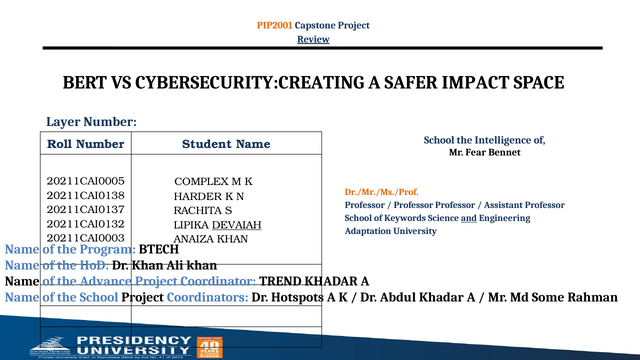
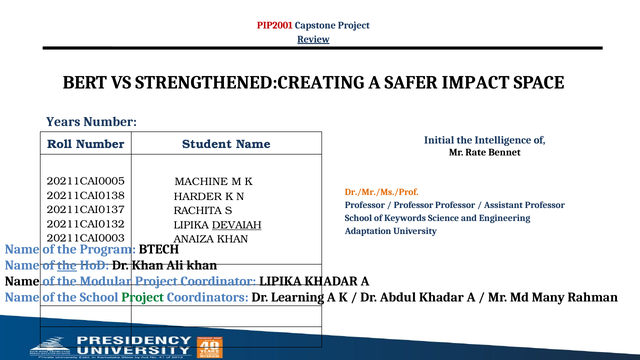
PIP2001 colour: orange -> red (275, 26)
CYBERSECURITY:CREATING: CYBERSECURITY:CREATING -> STRENGTHENED:CREATING (250, 83)
Layer: Layer -> Years (63, 122)
School: School -> Initial (439, 140)
Fear: Fear -> Rate (476, 152)
COMPLEX: COMPLEX -> MACHINE (201, 182)
and underline: present -> none (469, 218)
the underline: none -> present (67, 265)
Advance: Advance -> Modular (106, 281)
Coordinator TREND: TREND -> LIPIKA (280, 281)
Project colour: black -> green (143, 297)
Hotspots: Hotspots -> Learning (298, 297)
Some: Some -> Many (548, 297)
